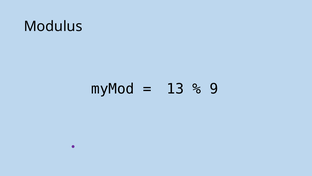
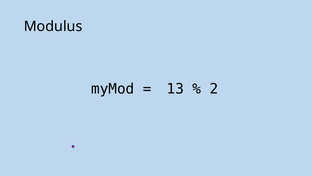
9: 9 -> 2 (214, 89)
